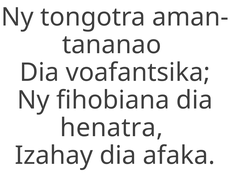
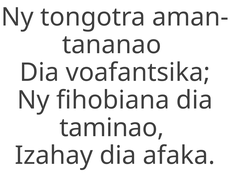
henatra: henatra -> taminao (112, 127)
